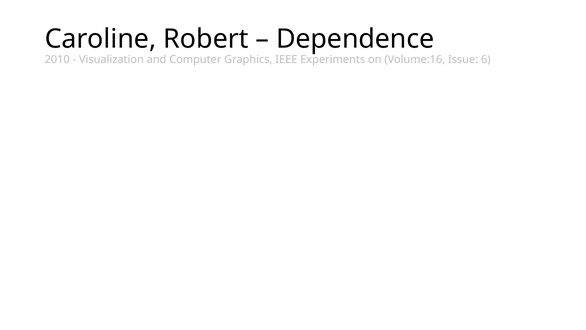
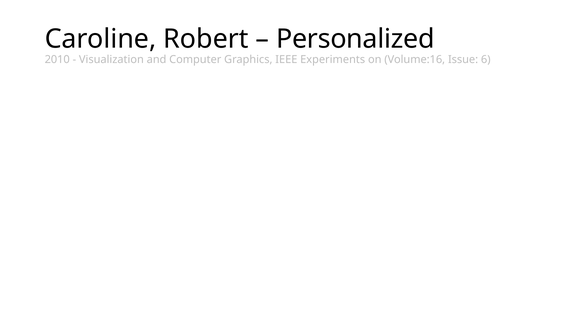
Dependence: Dependence -> Personalized (355, 39)
